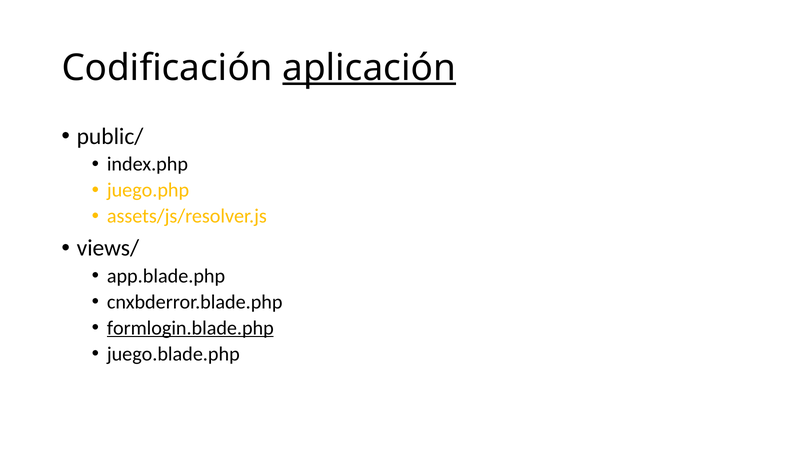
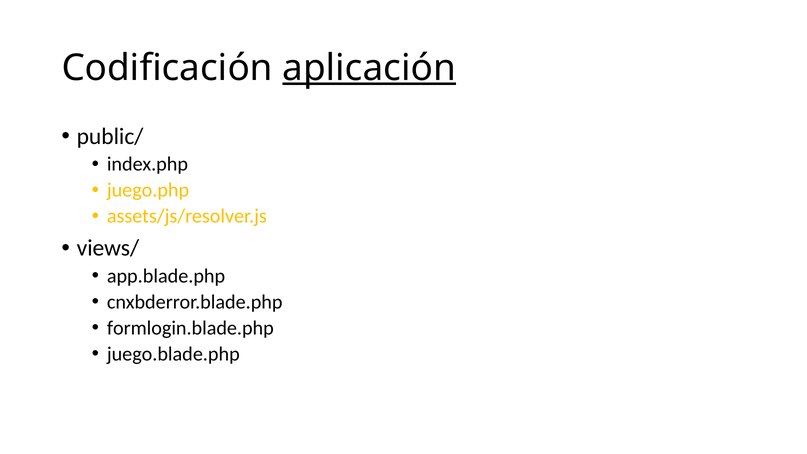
formlogin.blade.php underline: present -> none (190, 328)
